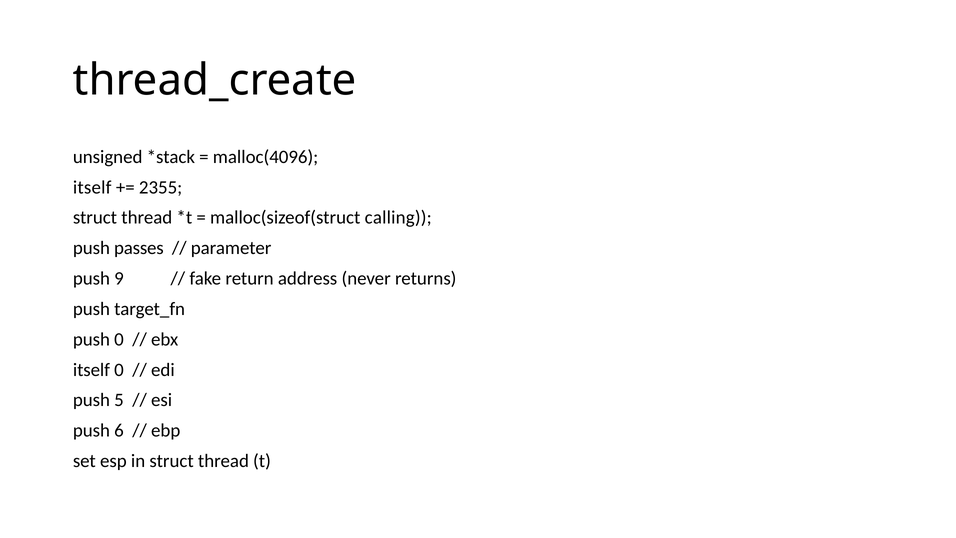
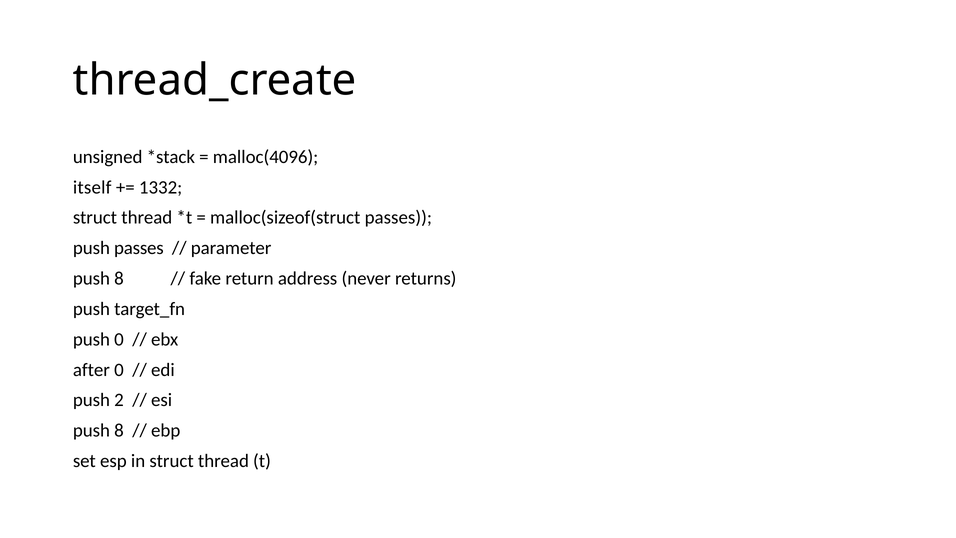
2355: 2355 -> 1332 (161, 187)
malloc(sizeof(struct calling: calling -> passes (398, 218)
9: 9 -> 8 (119, 278)
itself: itself -> after (91, 370)
5: 5 -> 2 (119, 400)
6: 6 -> 8 (119, 430)
